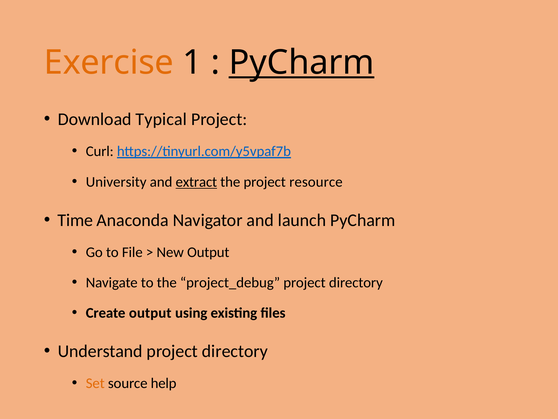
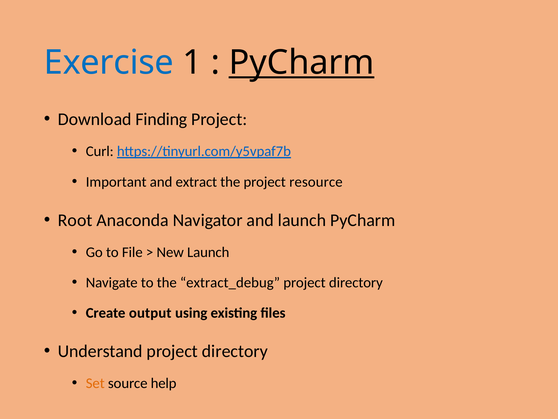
Exercise colour: orange -> blue (109, 62)
Typical: Typical -> Finding (161, 119)
University: University -> Important (116, 182)
extract underline: present -> none (196, 182)
Time: Time -> Root (75, 220)
New Output: Output -> Launch (208, 252)
project_debug: project_debug -> extract_debug (230, 282)
